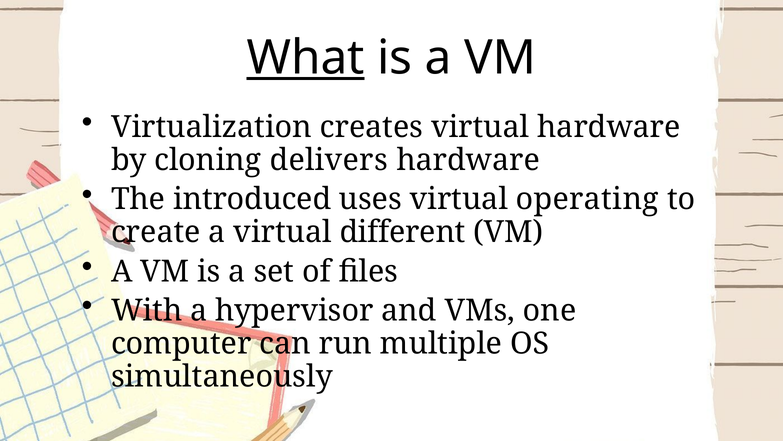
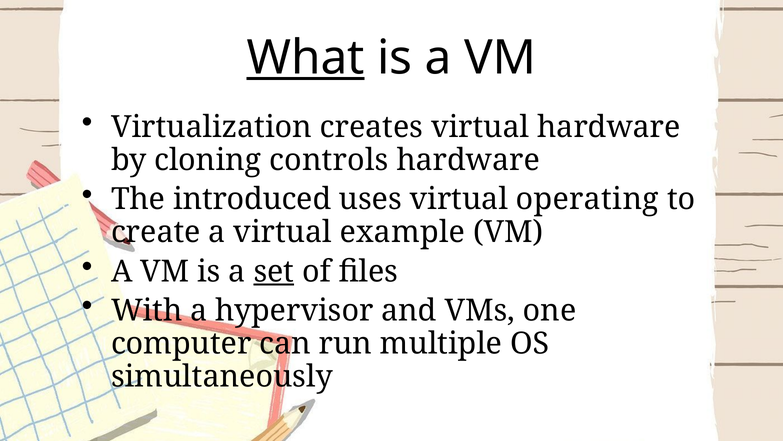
delivers: delivers -> controls (329, 160)
different: different -> example (402, 232)
set underline: none -> present (274, 271)
